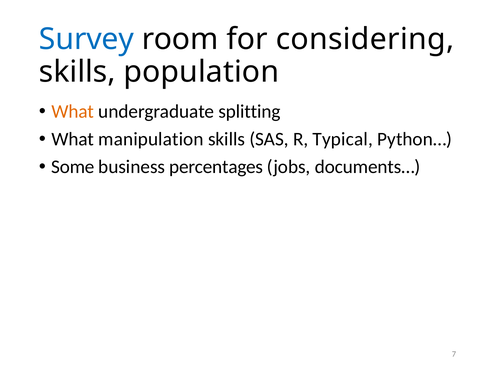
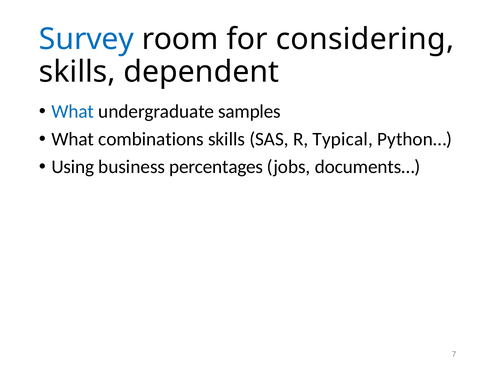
population: population -> dependent (201, 72)
What colour: orange -> blue (73, 112)
splitting: splitting -> samples (249, 112)
manipulation: manipulation -> combinations (151, 139)
Some: Some -> Using (73, 167)
